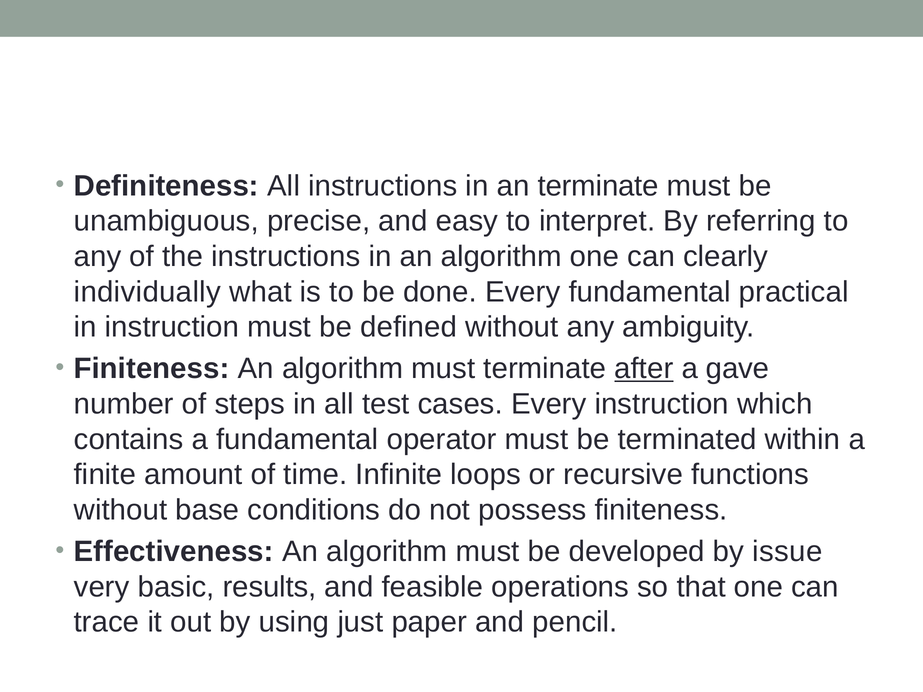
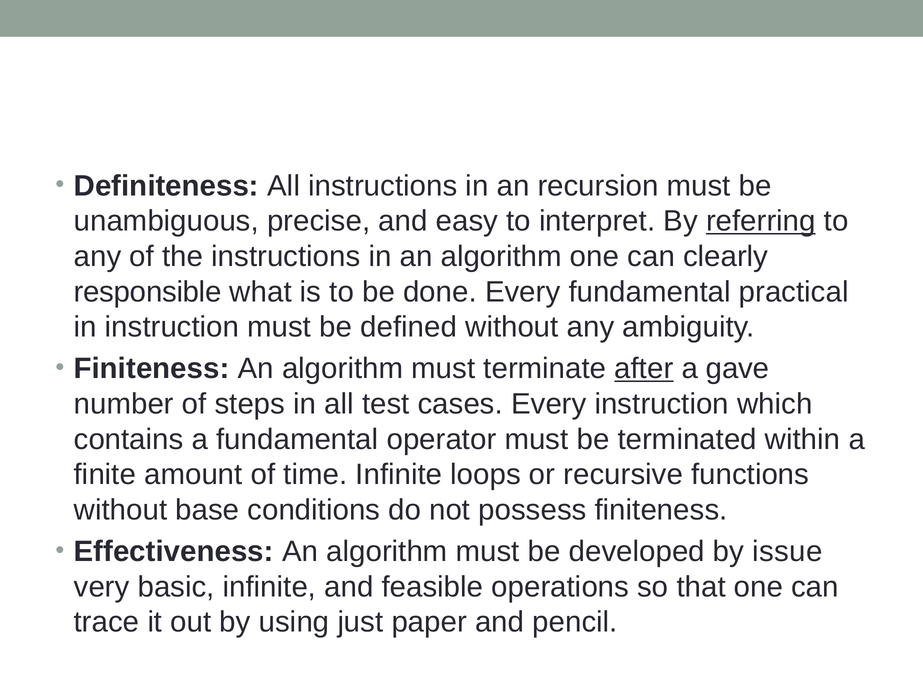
an terminate: terminate -> recursion (598, 186)
referring underline: none -> present (761, 221)
individually: individually -> responsible (148, 292)
basic results: results -> infinite (269, 587)
